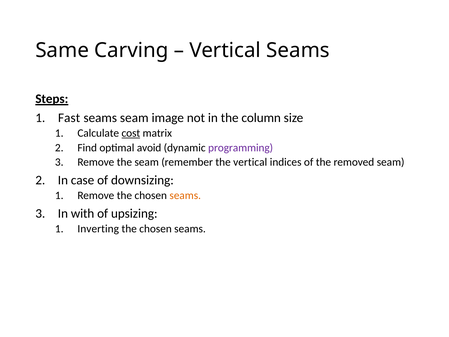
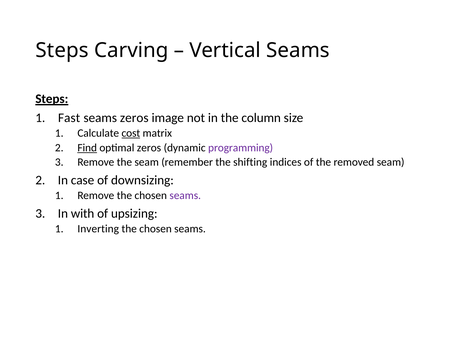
Same: Same -> Steps (62, 50)
seams seam: seam -> zeros (134, 118)
Find underline: none -> present (87, 148)
optimal avoid: avoid -> zeros (149, 148)
the vertical: vertical -> shifting (250, 162)
seams colour: orange -> purple (185, 195)
